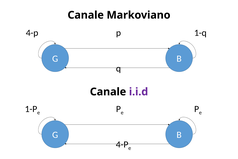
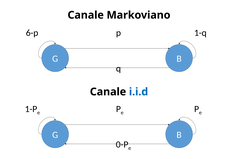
4-p: 4-p -> 6-p (32, 33)
i.i.d colour: purple -> blue (139, 92)
4-P: 4-P -> 0-P (122, 144)
